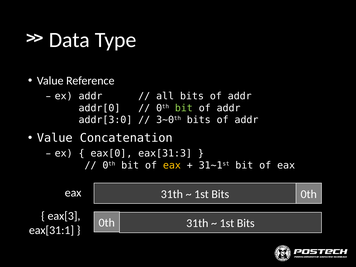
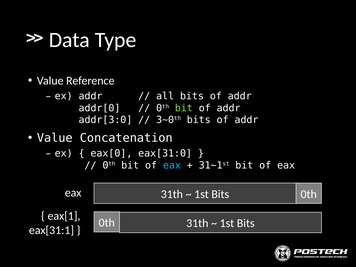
eax[31:3: eax[31:3 -> eax[31:0 (165, 153)
eax colour: yellow -> light blue (172, 165)
eax[3: eax[3 -> eax[1 (64, 216)
